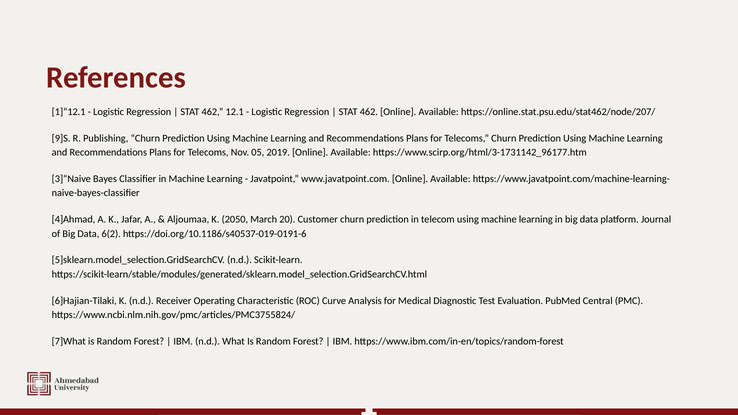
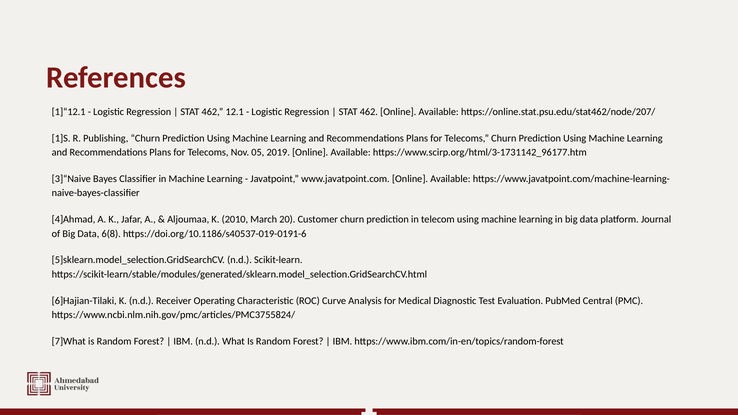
9]S: 9]S -> 1]S (61, 138)
2050: 2050 -> 2010 (235, 220)
6(2: 6(2 -> 6(8 (111, 234)
